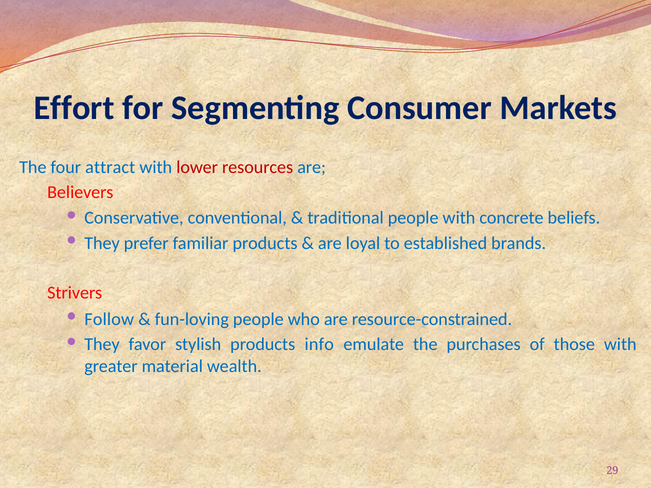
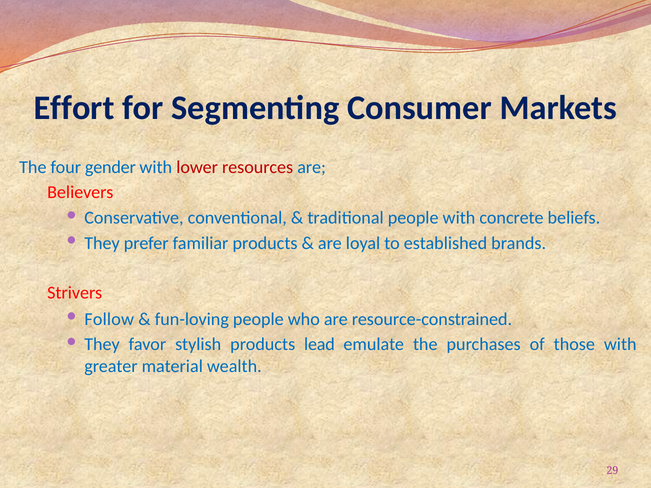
attract: attract -> gender (110, 167)
info: info -> lead (319, 345)
